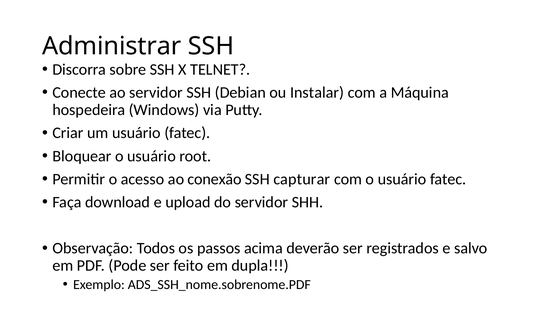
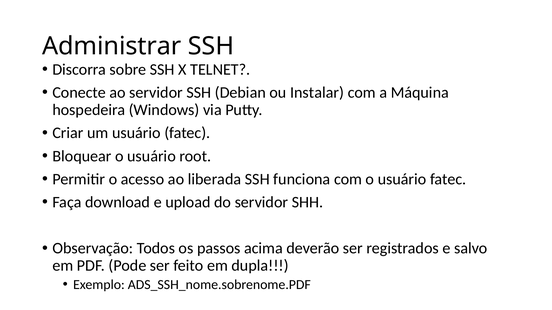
conexão: conexão -> liberada (214, 179)
capturar: capturar -> funciona (302, 179)
